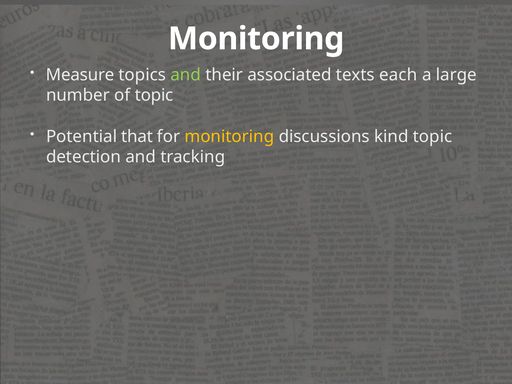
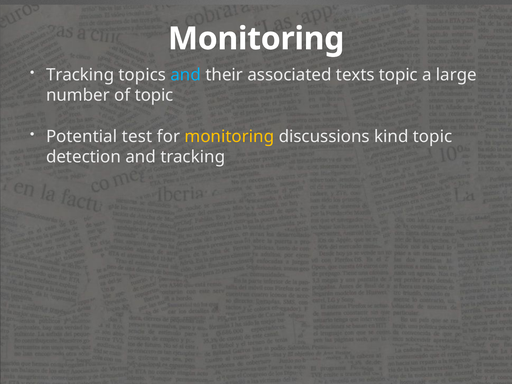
Measure: Measure -> Tracking (80, 75)
and colour: light green -> light blue (186, 75)
texts each: each -> topic (398, 75)
that: that -> test (137, 137)
